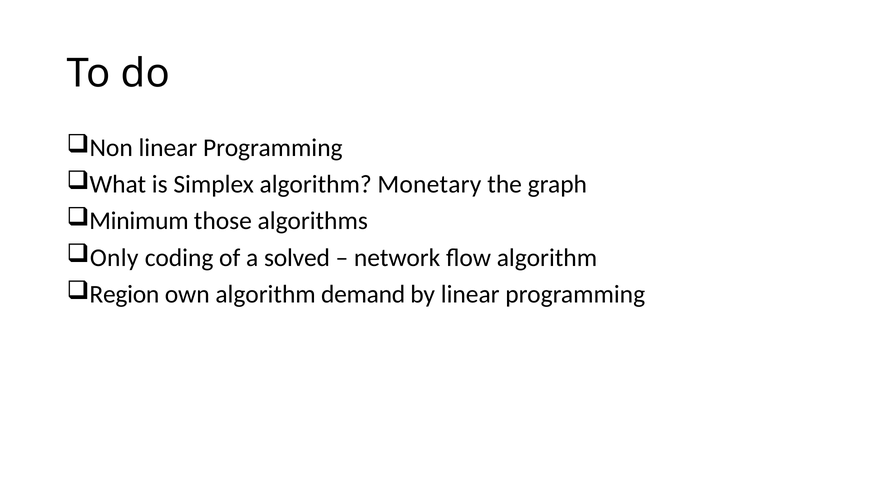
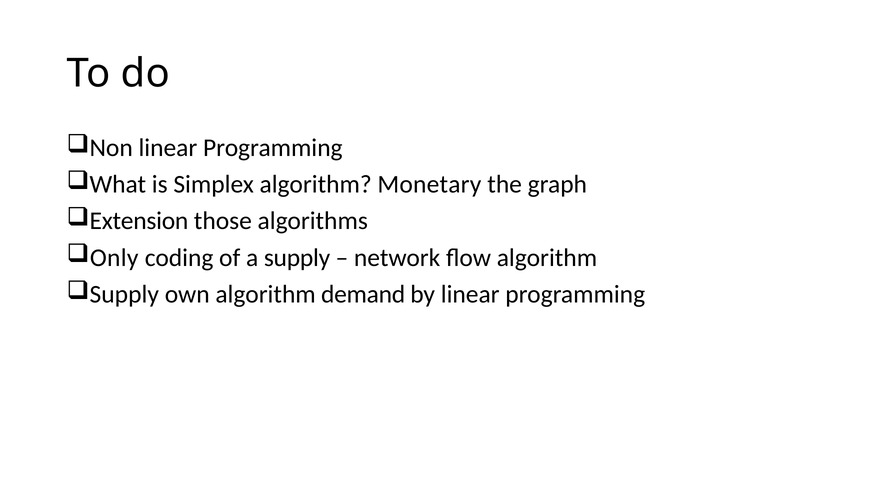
Minimum: Minimum -> Extension (139, 221)
a solved: solved -> supply (297, 258)
Region: Region -> Supply (124, 294)
